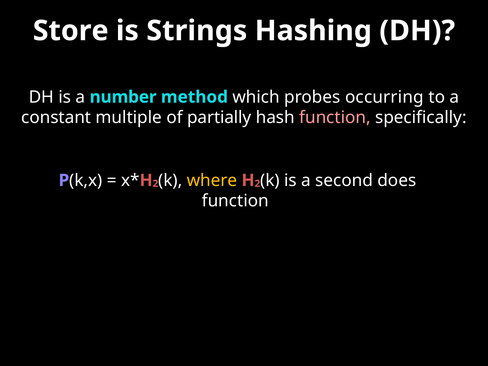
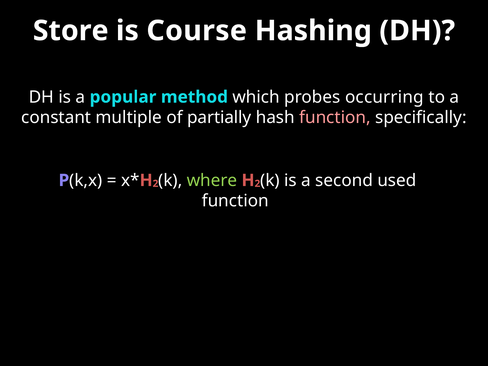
Strings: Strings -> Course (197, 31)
number: number -> popular (123, 97)
where colour: yellow -> light green (212, 180)
does: does -> used (397, 180)
